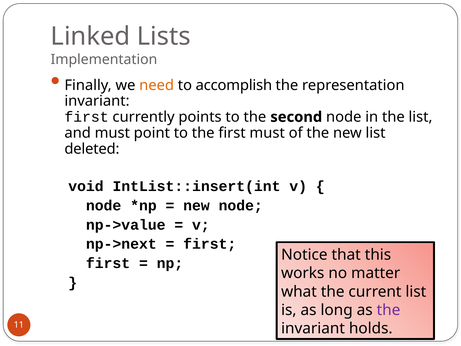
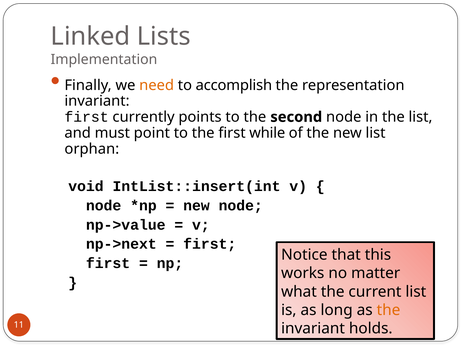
first must: must -> while (267, 133)
deleted: deleted -> orphan (92, 149)
the colour: purple -> orange (389, 310)
